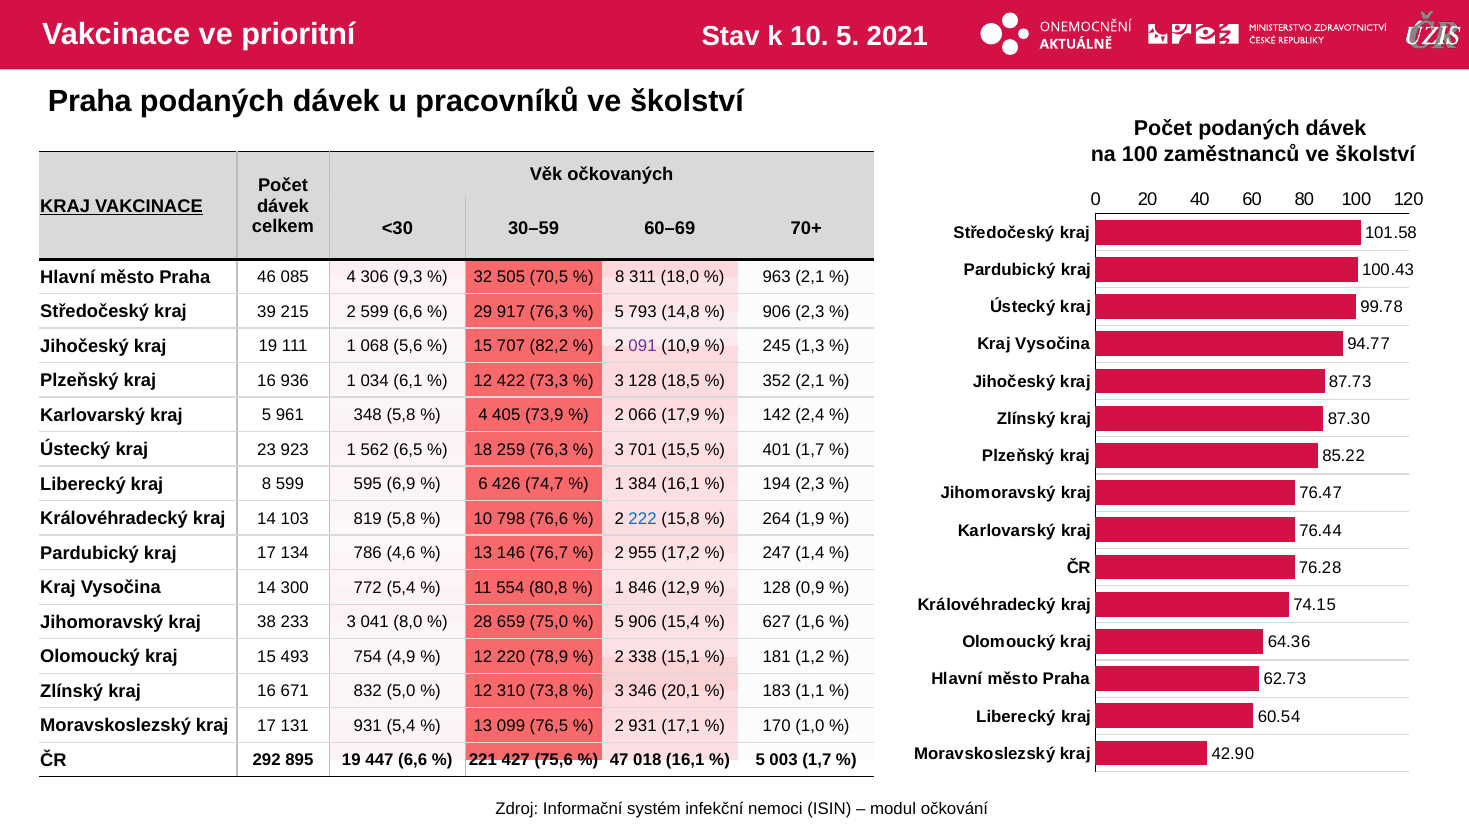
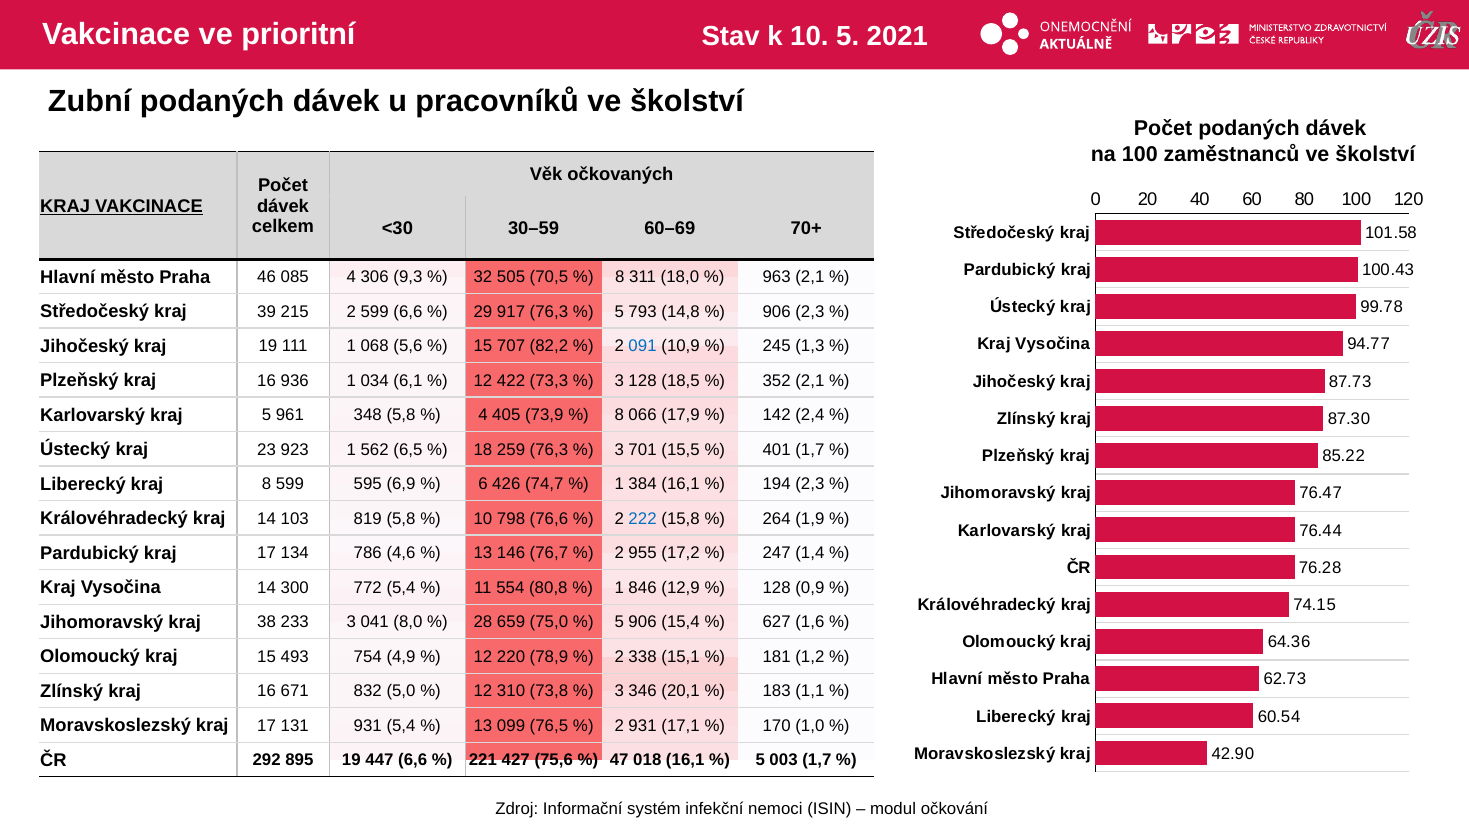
Praha: Praha -> Zubní (90, 102)
091 colour: purple -> blue (643, 346)
2: 2 -> 8 (619, 415)
